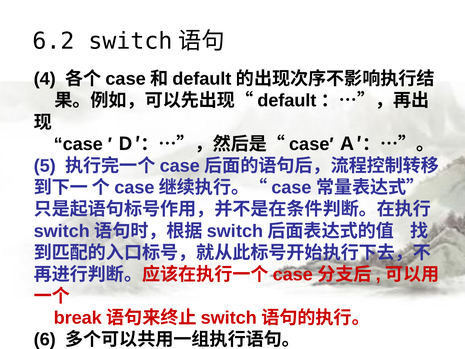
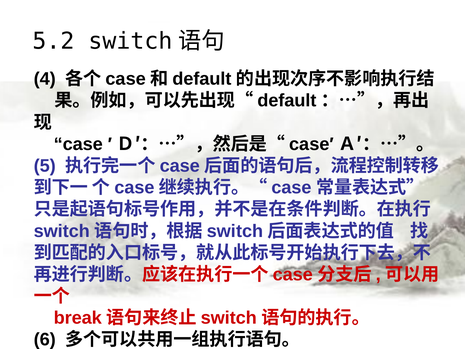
6.2: 6.2 -> 5.2 (54, 41)
